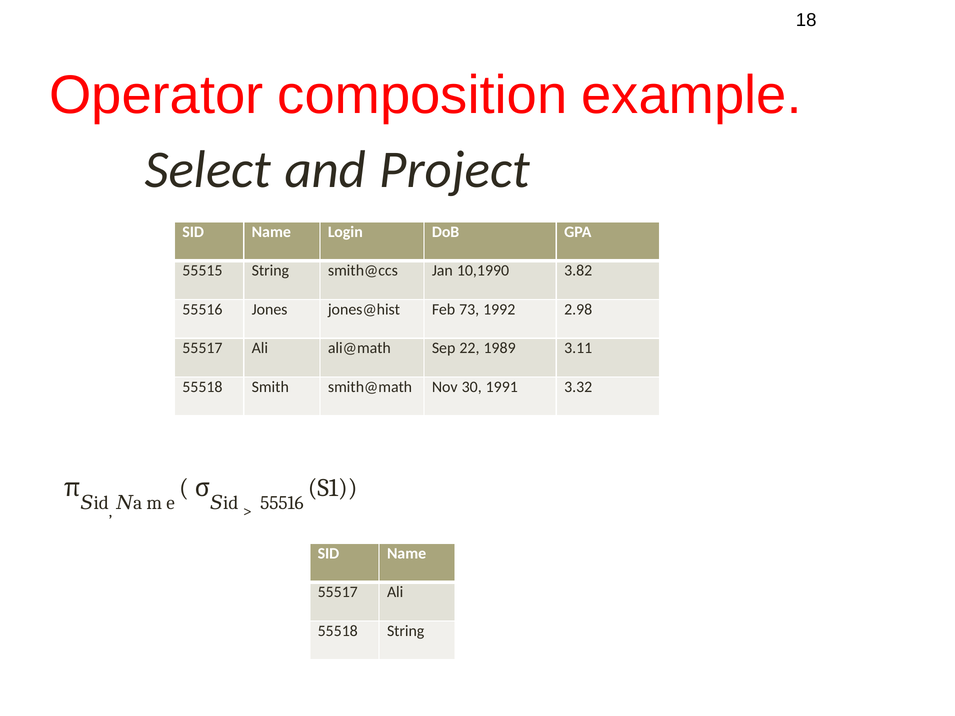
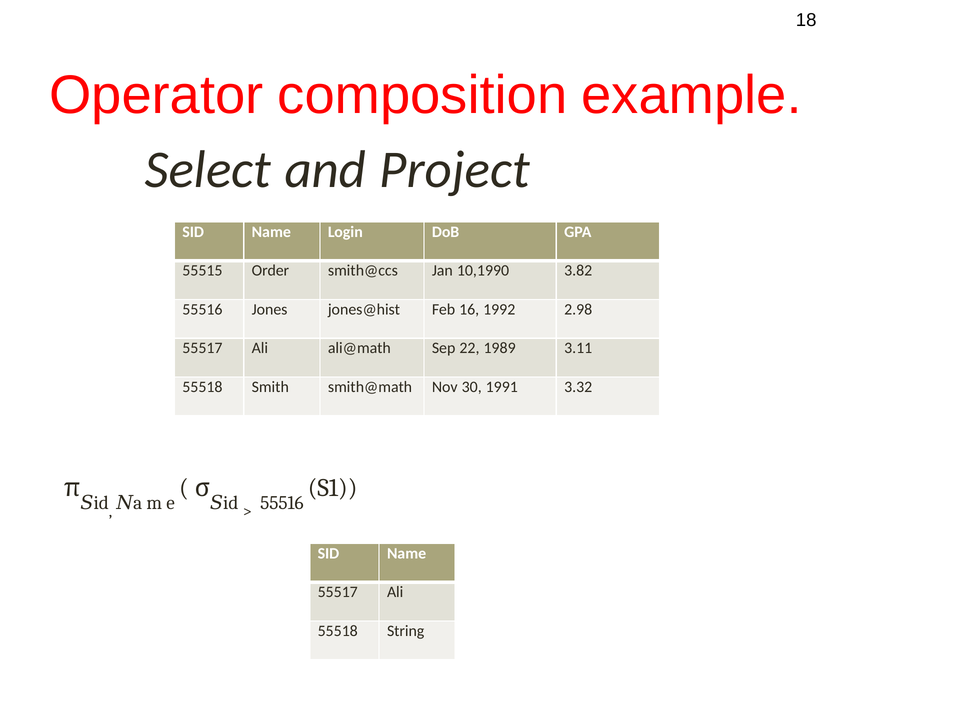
55515 String: String -> Order (270, 271)
73: 73 -> 16 (469, 309)
